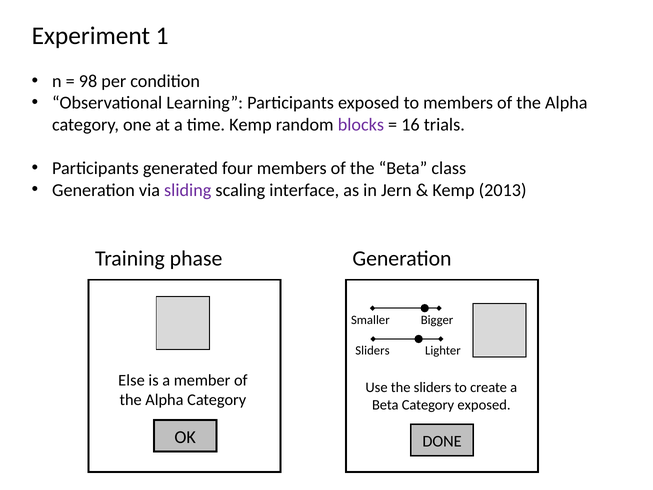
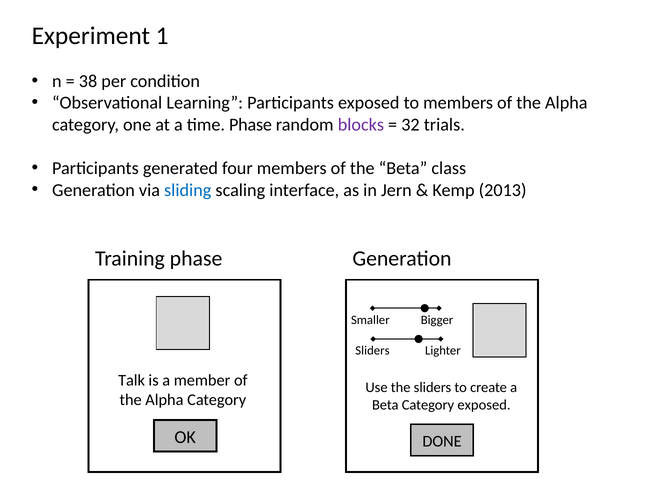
98: 98 -> 38 (88, 81)
time Kemp: Kemp -> Phase (250, 125)
16: 16 -> 32 (410, 125)
sliding colour: purple -> blue (188, 190)
Else: Else -> Talk (132, 380)
